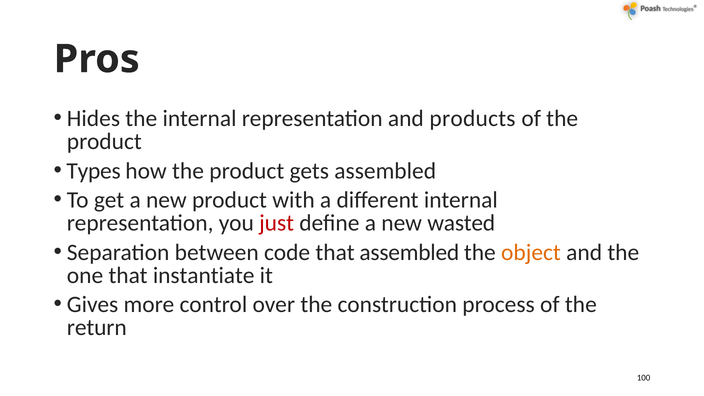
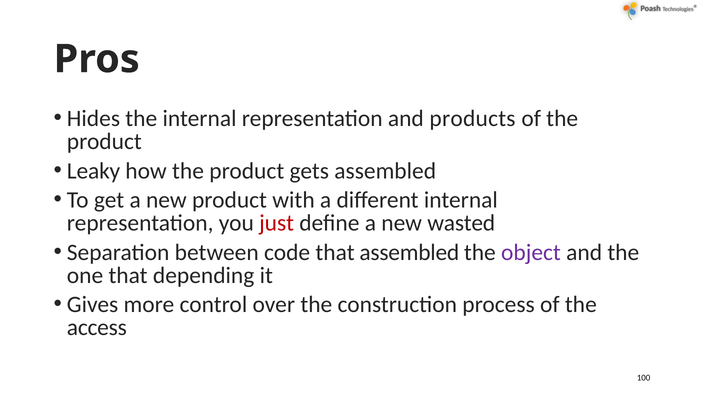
Types: Types -> Leaky (94, 171)
object colour: orange -> purple (531, 252)
instantiate: instantiate -> depending (204, 275)
return: return -> access (97, 328)
